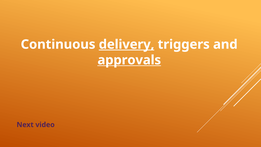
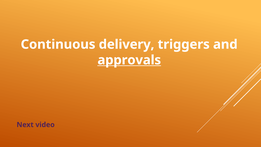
delivery underline: present -> none (127, 44)
